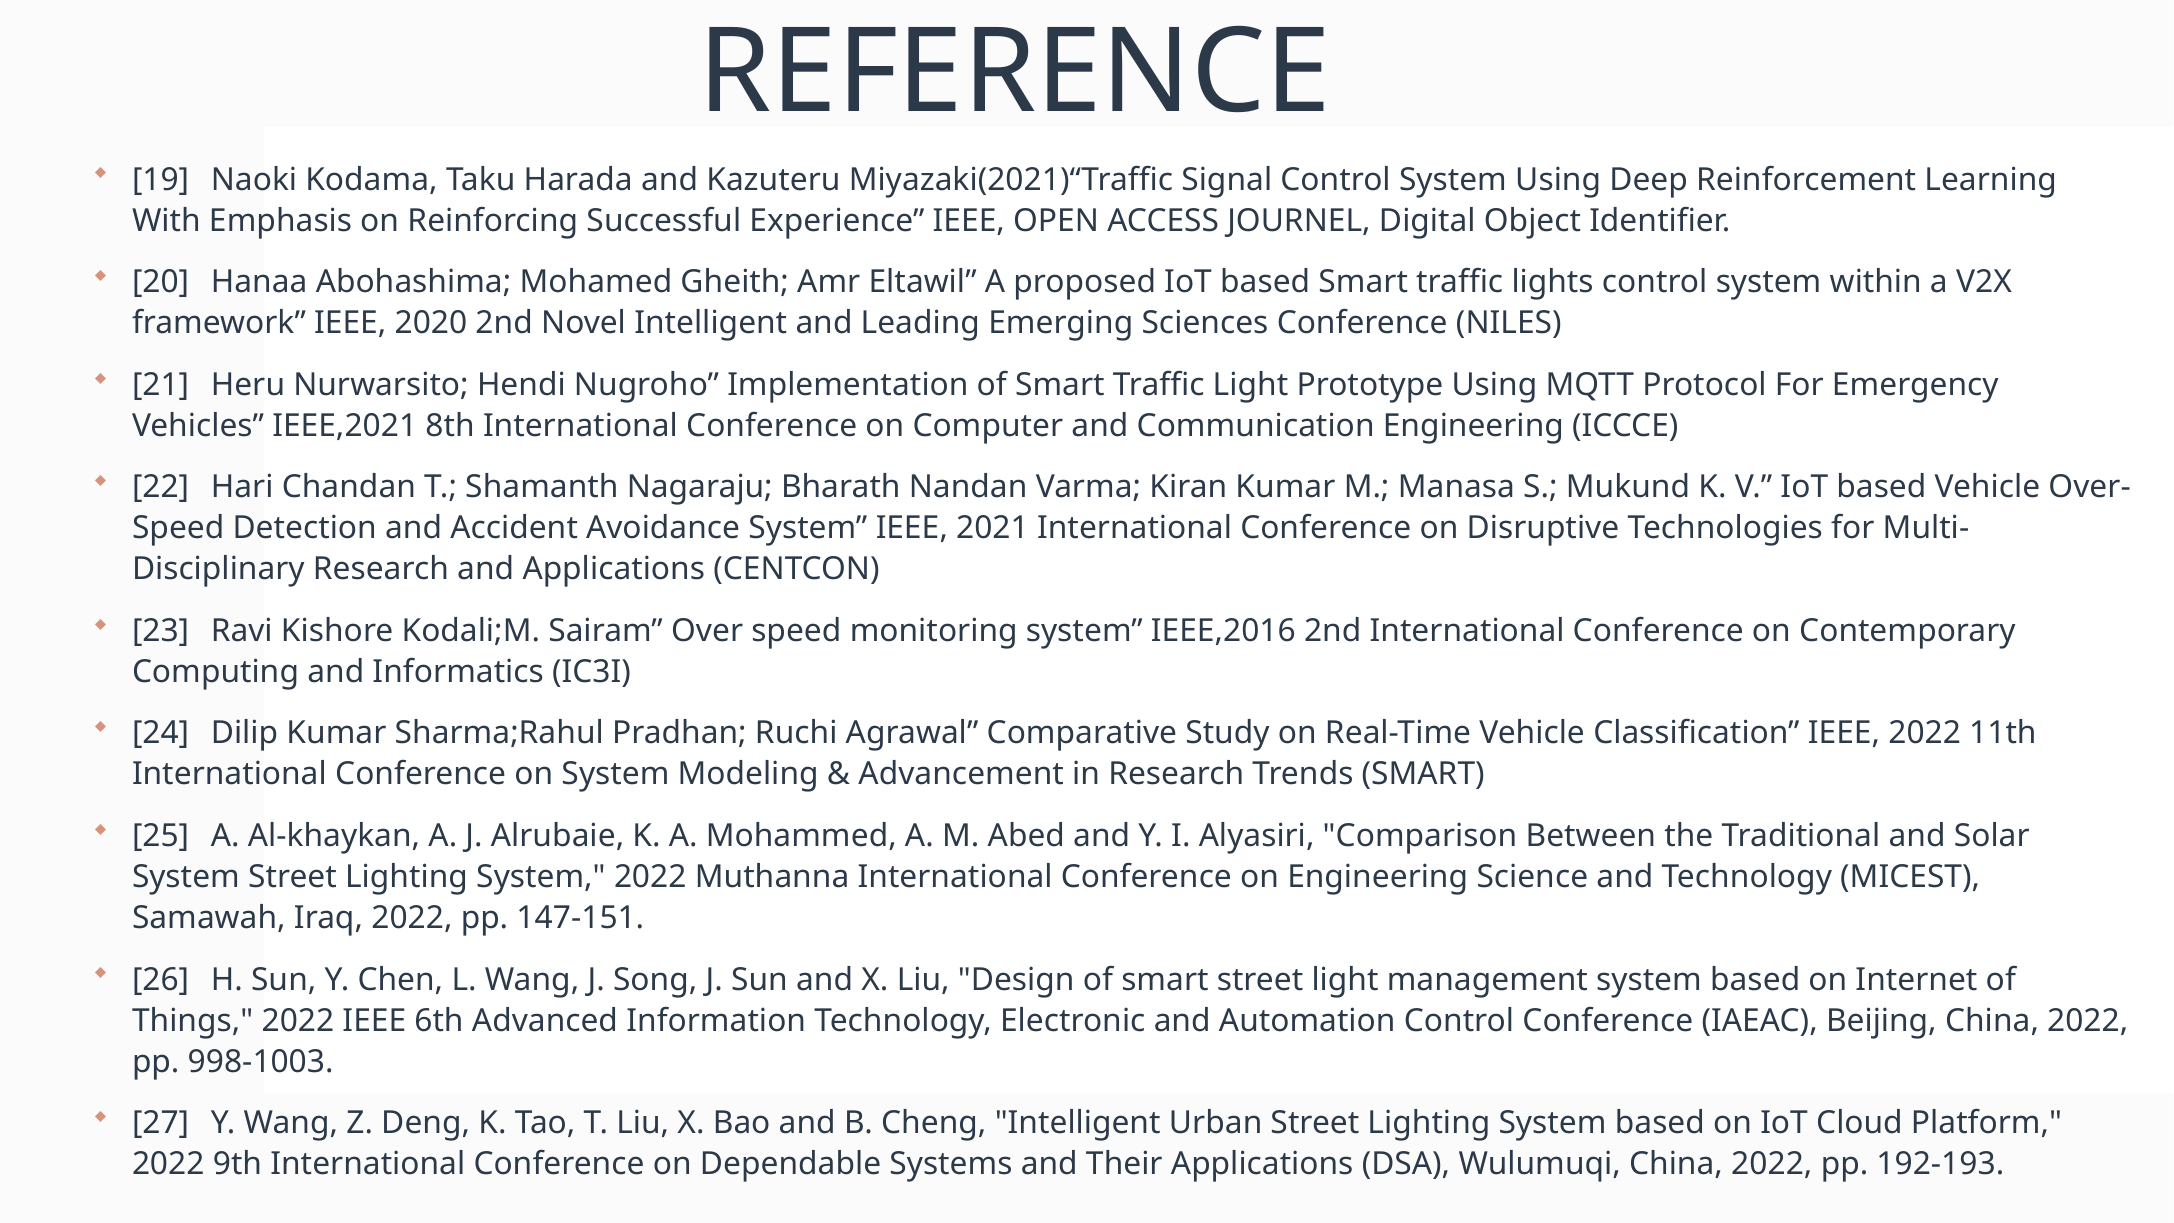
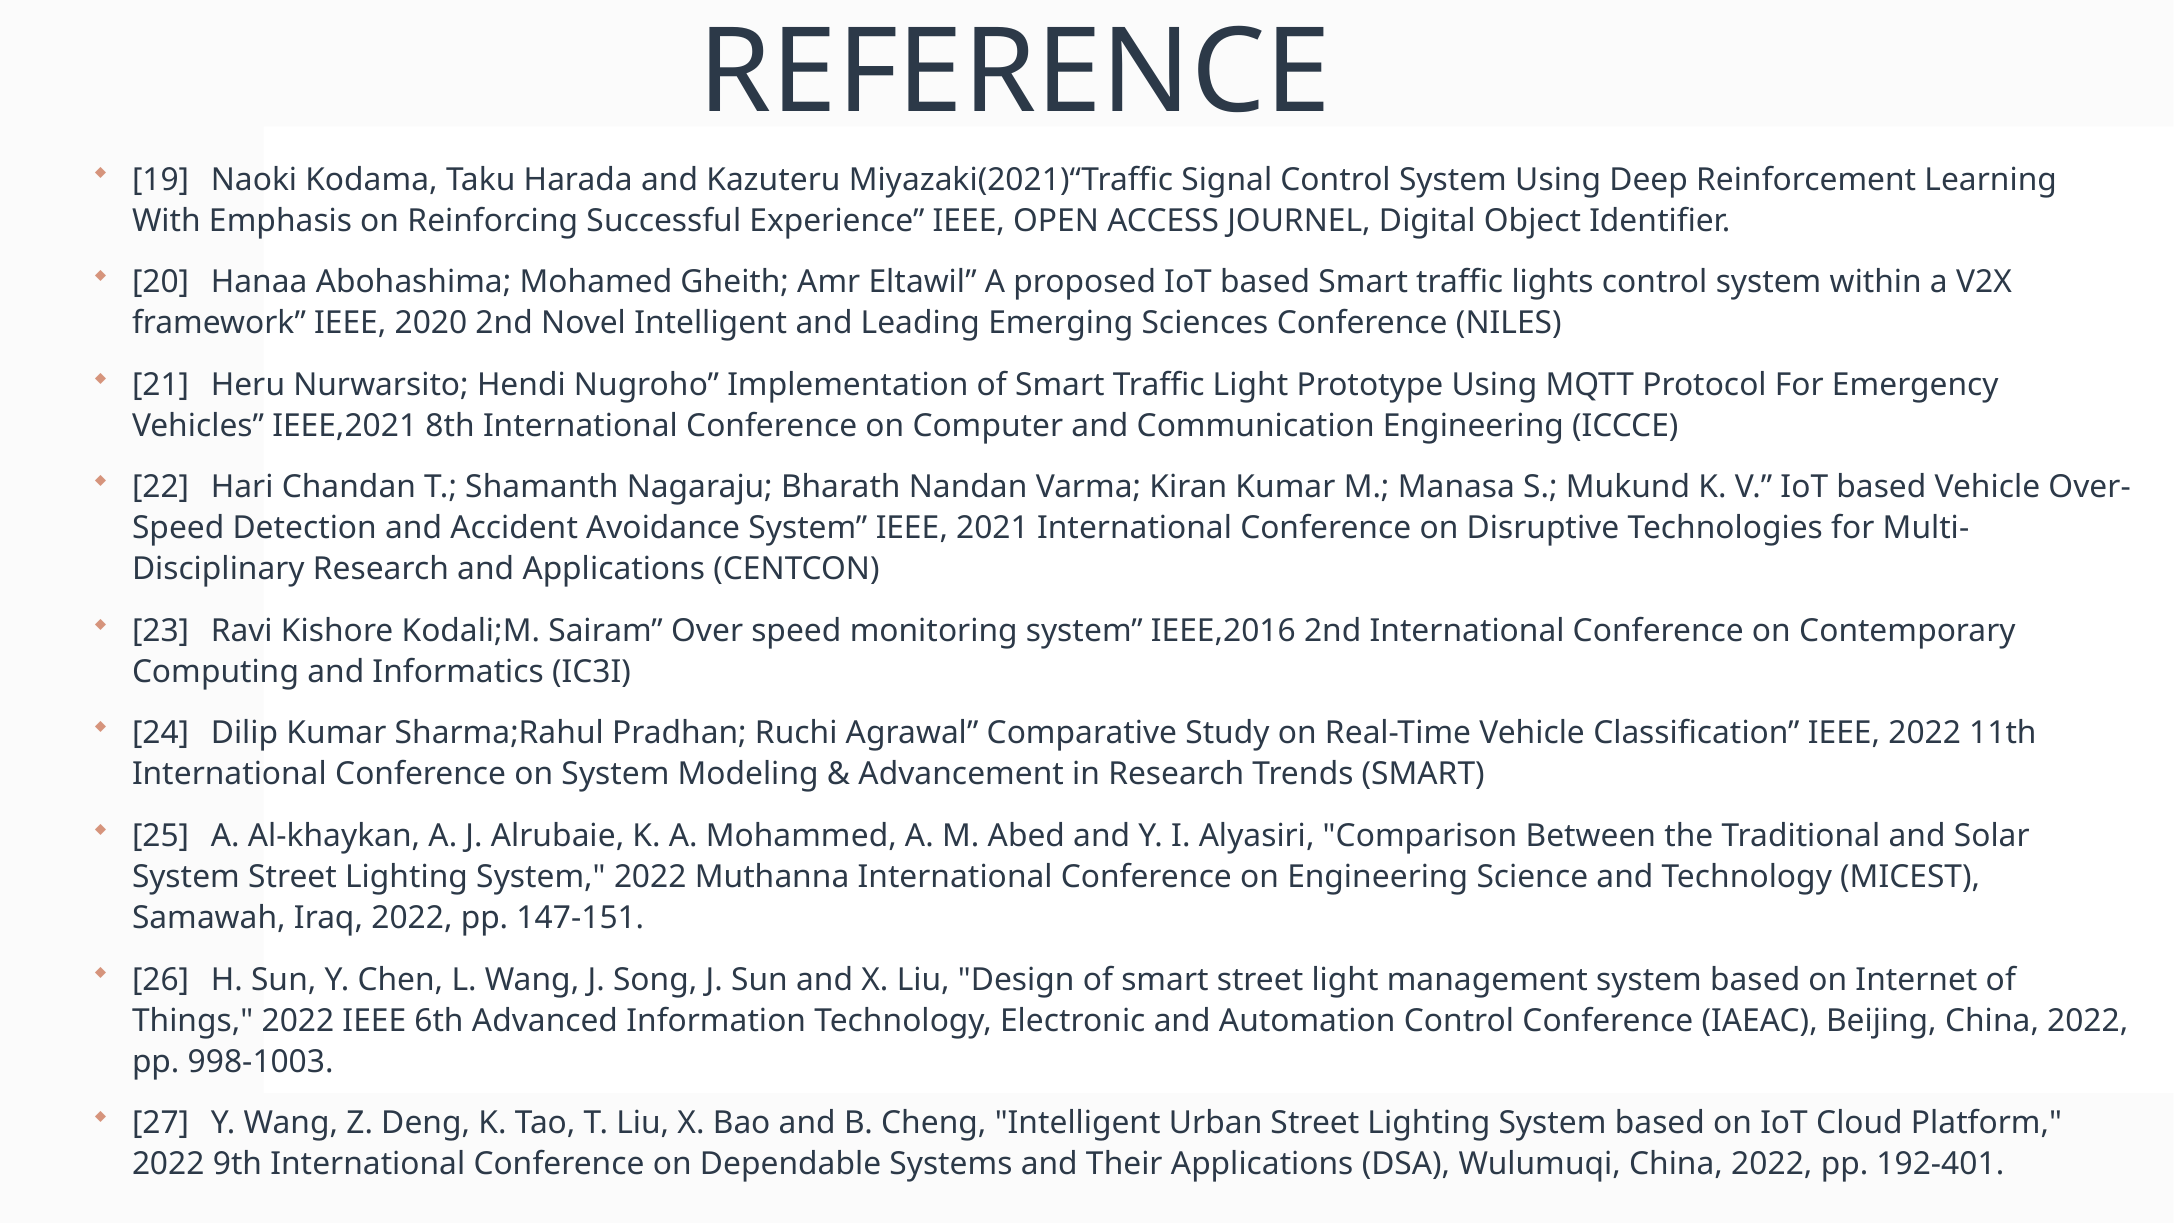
192-193: 192-193 -> 192-401 (1940, 1164)
